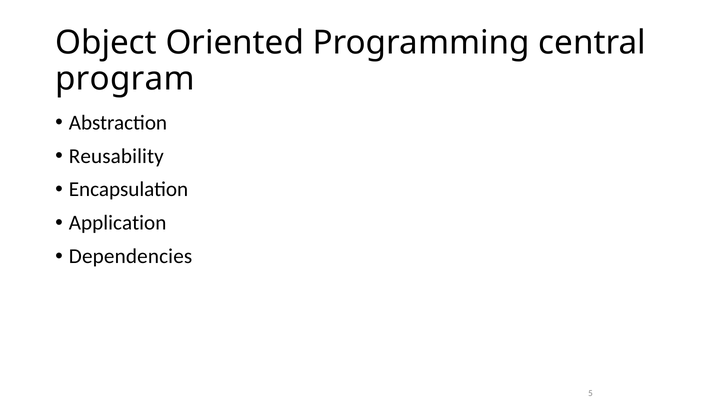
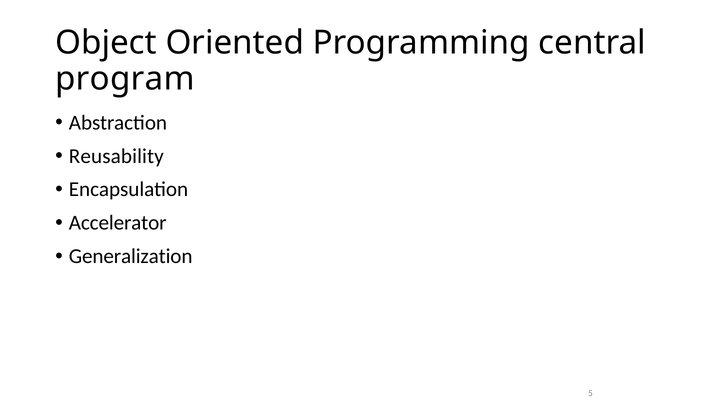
Application: Application -> Accelerator (118, 223)
Dependencies: Dependencies -> Generalization (131, 256)
